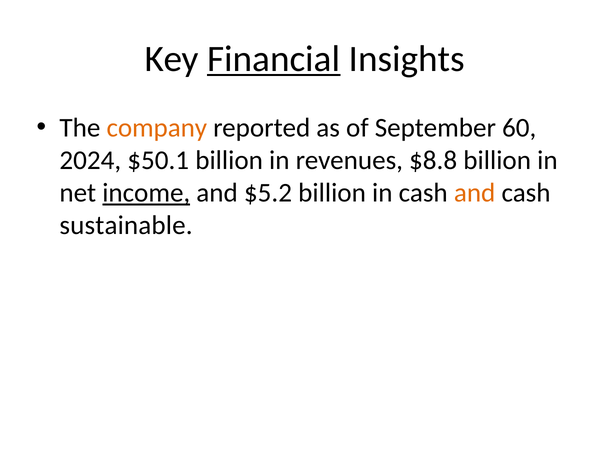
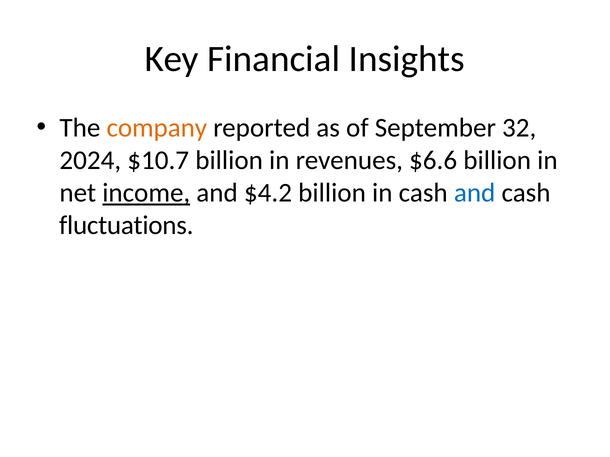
Financial underline: present -> none (274, 59)
60: 60 -> 32 (519, 128)
$50.1: $50.1 -> $10.7 (158, 161)
$8.8: $8.8 -> $6.6 (433, 161)
$5.2: $5.2 -> $4.2 (268, 193)
and colour: orange -> blue (475, 193)
sustainable: sustainable -> fluctuations (126, 226)
